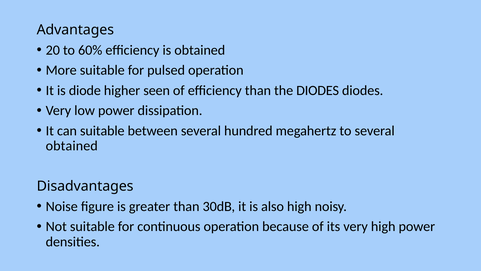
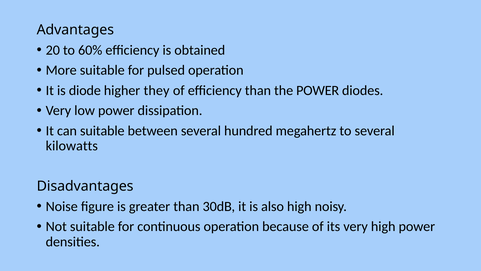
seen: seen -> they (157, 90)
the DIODES: DIODES -> POWER (318, 90)
obtained: obtained -> kilowatts (72, 146)
